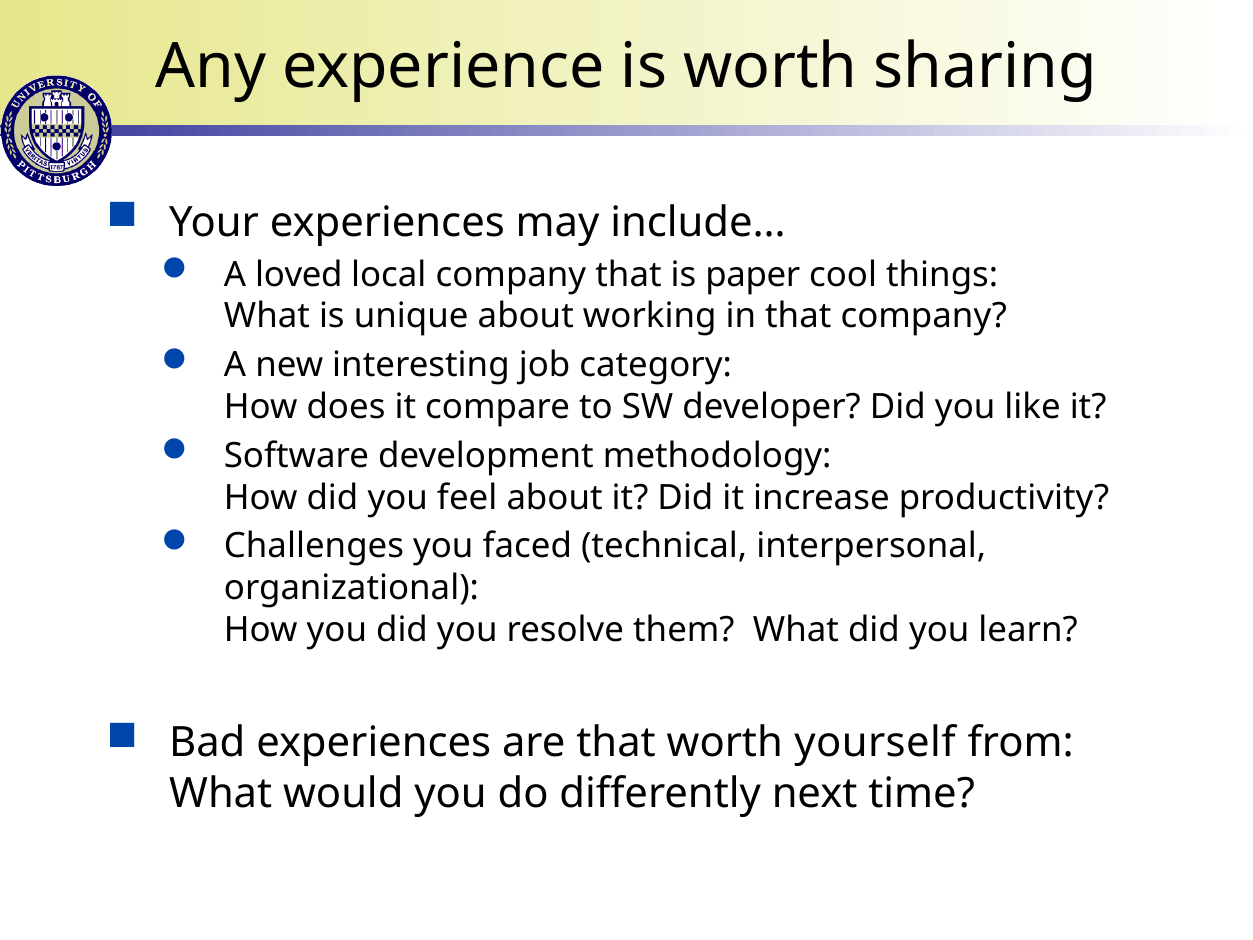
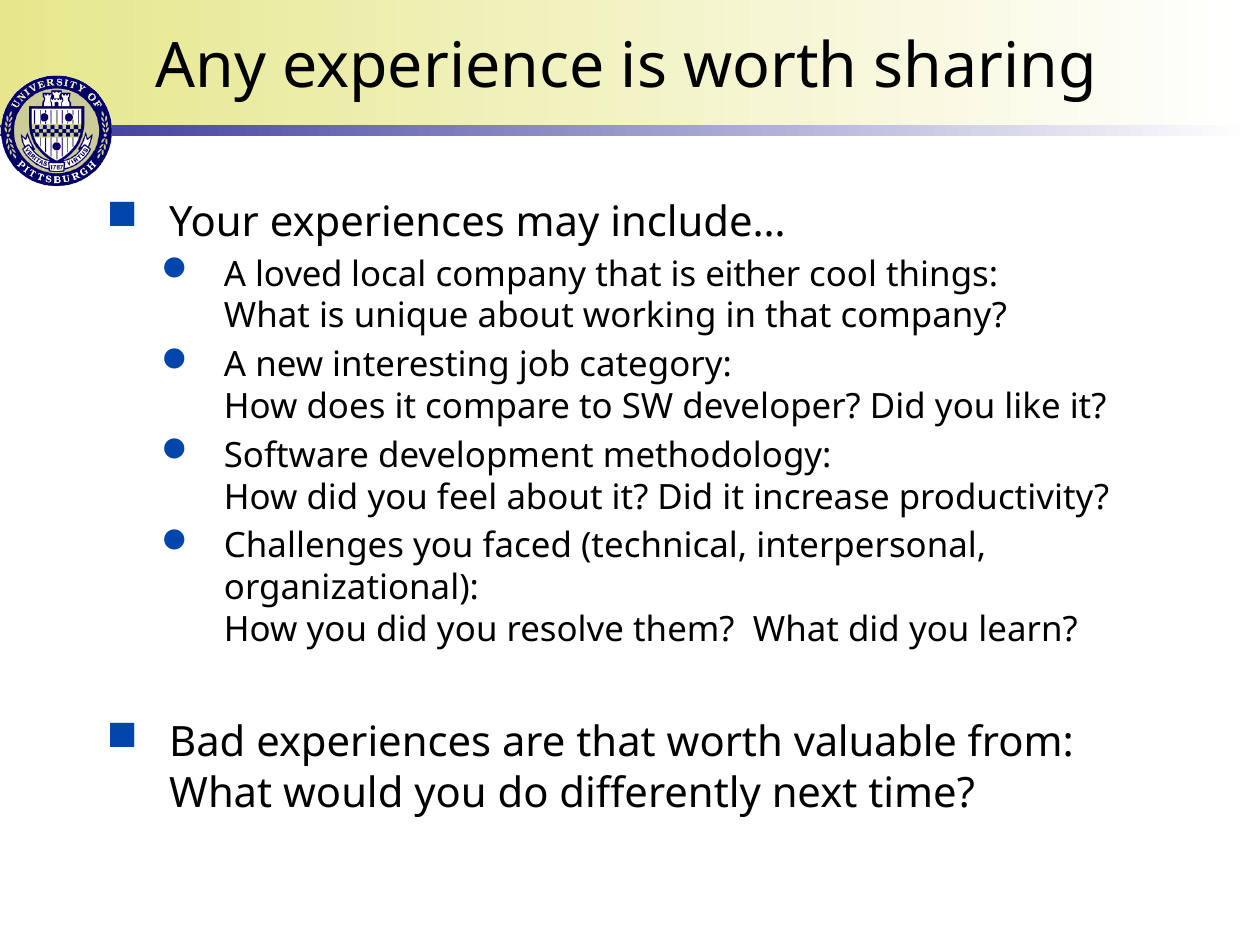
paper: paper -> either (753, 275)
yourself: yourself -> valuable (875, 743)
